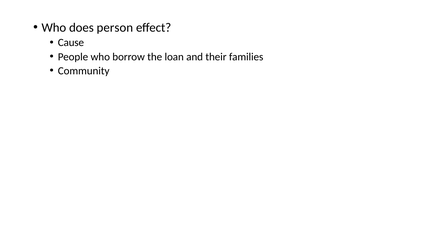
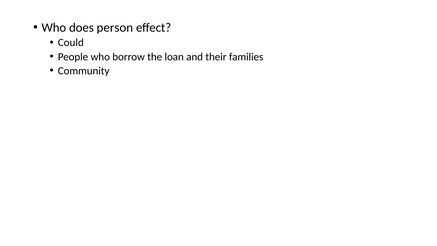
Cause: Cause -> Could (71, 43)
